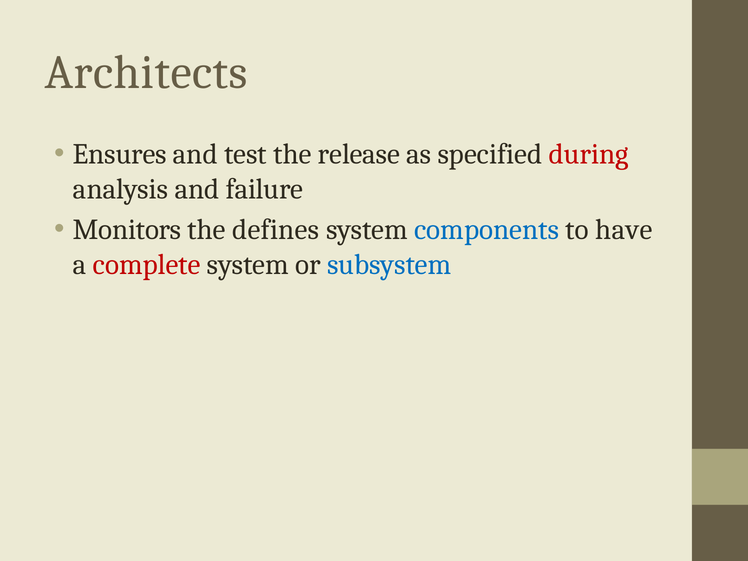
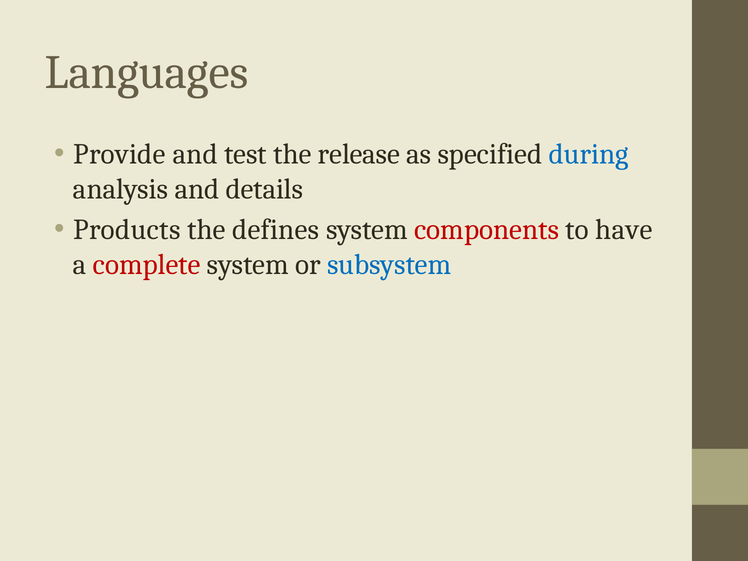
Architects: Architects -> Languages (147, 73)
Ensures: Ensures -> Provide (119, 154)
during colour: red -> blue (589, 154)
failure: failure -> details (264, 189)
Monitors: Monitors -> Products (127, 230)
components colour: blue -> red (487, 230)
